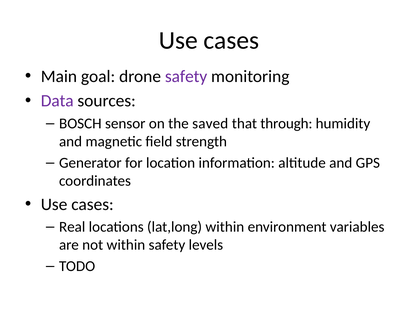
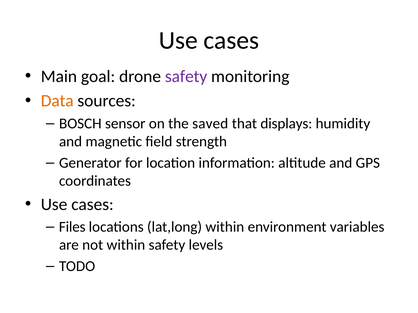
Data colour: purple -> orange (57, 101)
through: through -> displays (286, 124)
Real: Real -> Files (72, 227)
